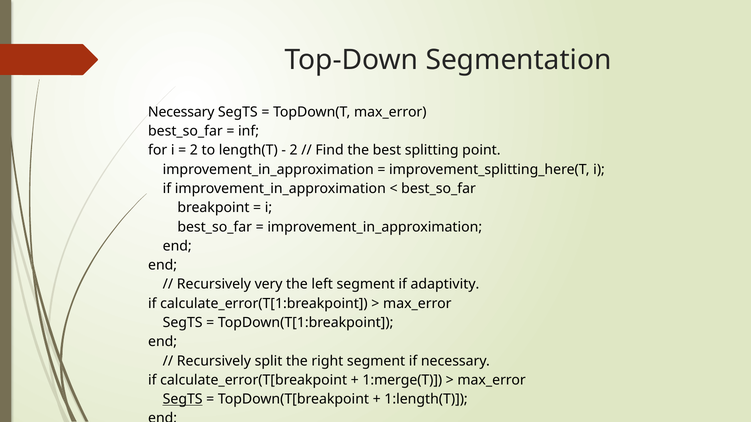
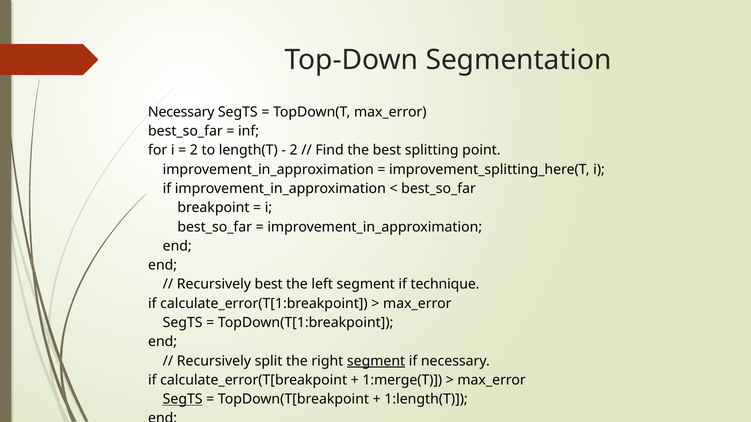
Recursively very: very -> best (269, 285)
adaptivity: adaptivity -> technique (445, 285)
segment underline: none -> present (376, 361)
